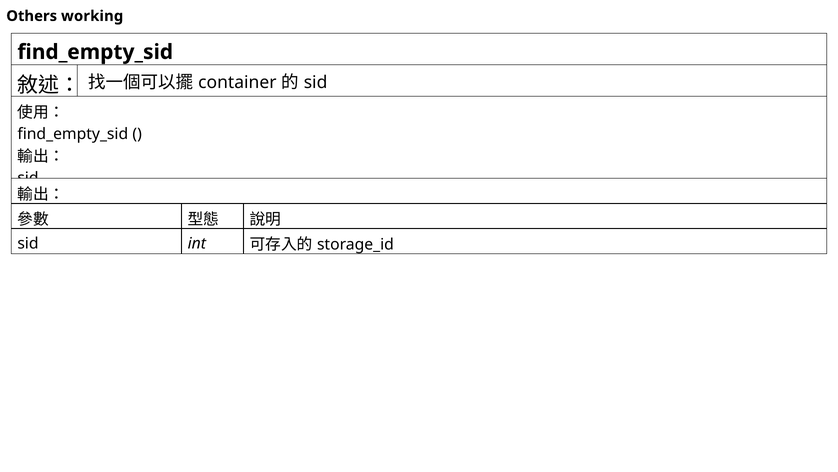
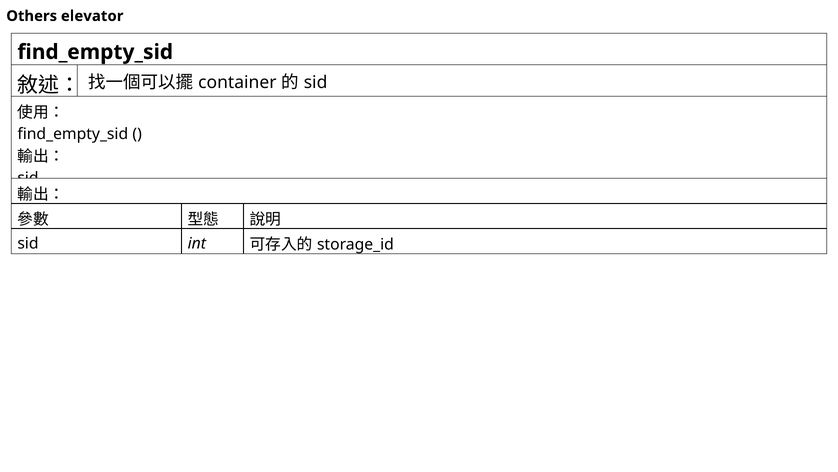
working: working -> elevator (92, 16)
